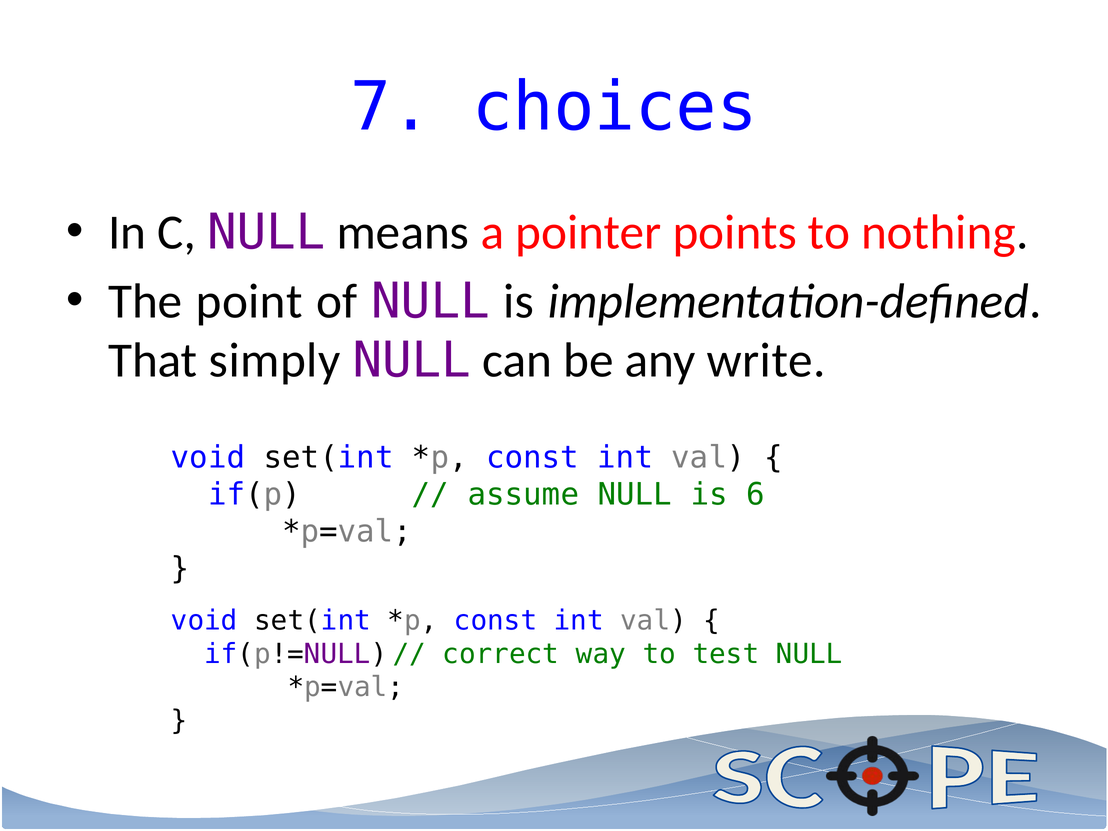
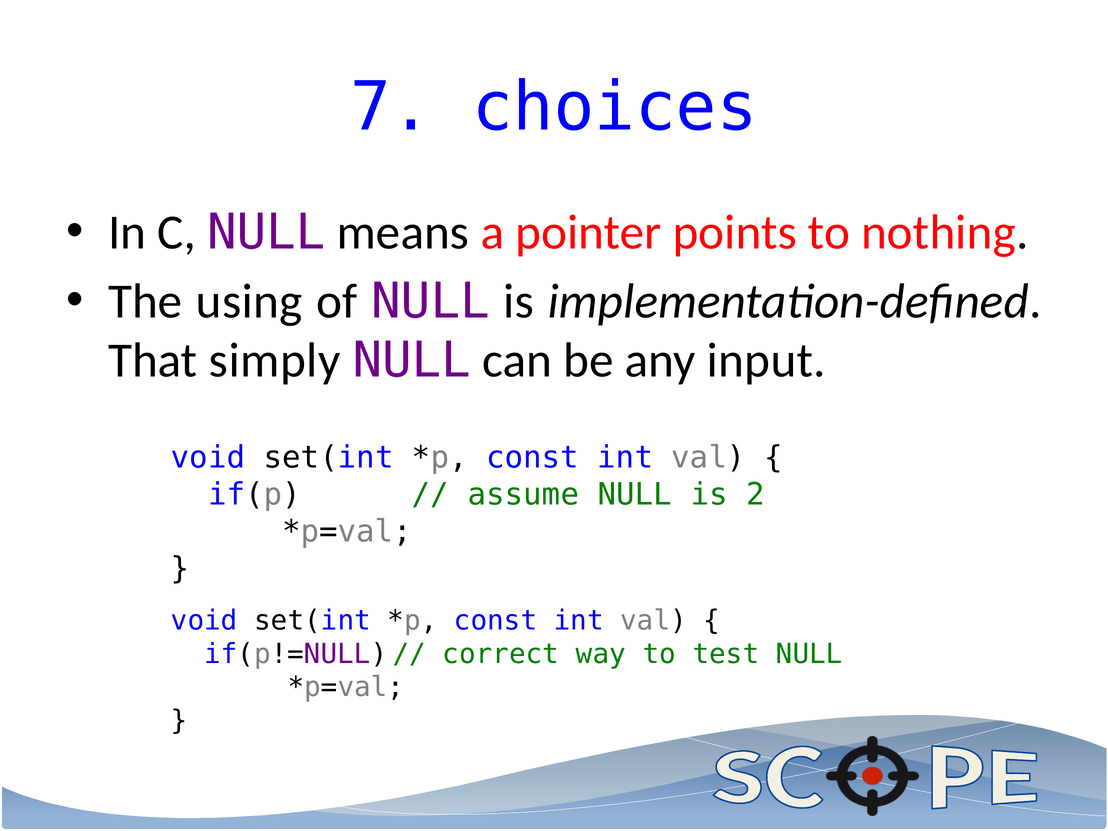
point: point -> using (249, 301)
write: write -> input (766, 361)
6: 6 -> 2 (755, 494)
